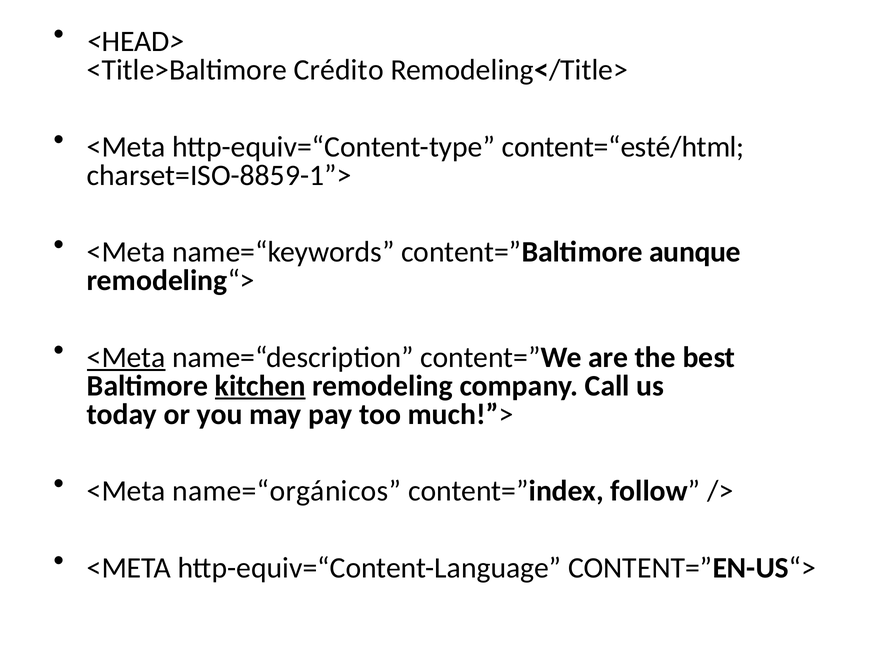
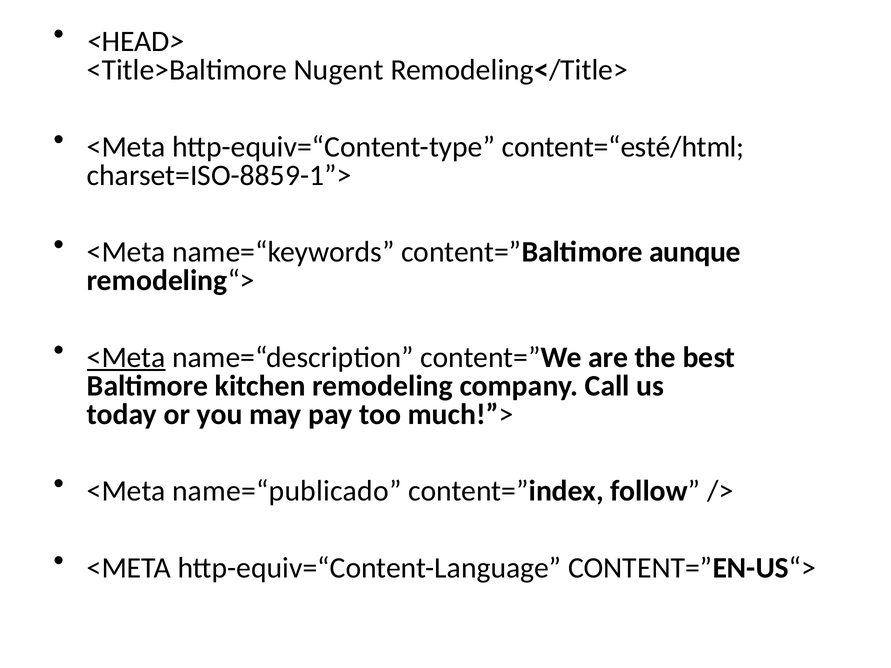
Crédito: Crédito -> Nugent (339, 70)
kitchen underline: present -> none (260, 386)
name=“orgánicos: name=“orgánicos -> name=“publicado (287, 491)
